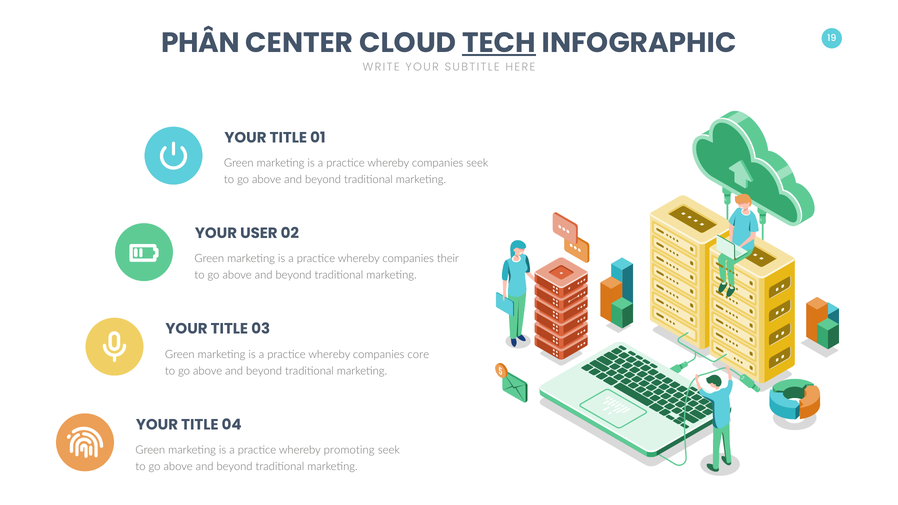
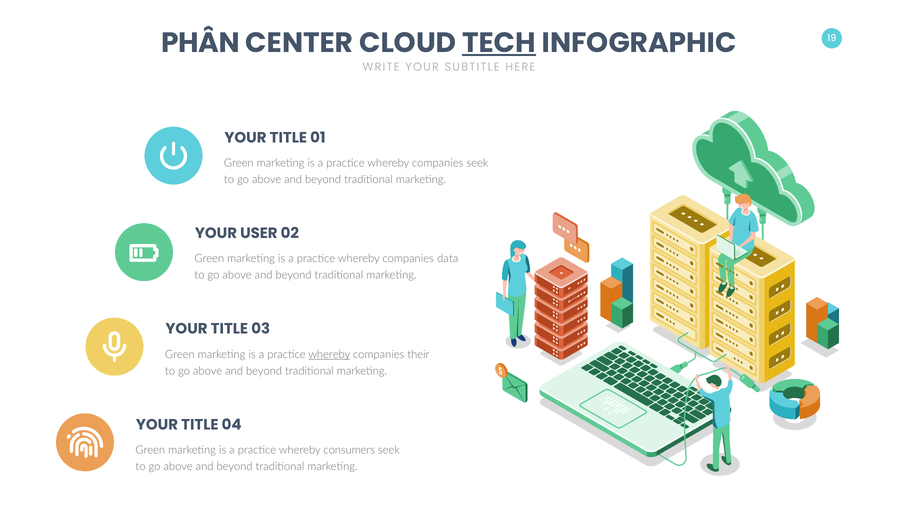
their: their -> data (448, 259)
whereby underline: none -> present (329, 355)
core: core -> their (418, 355)
promoting: promoting -> consumers (349, 450)
